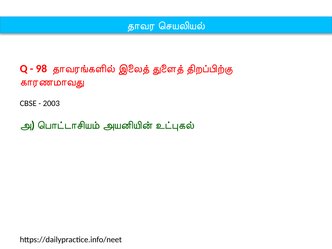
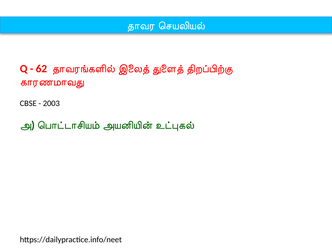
98: 98 -> 62 (41, 69)
